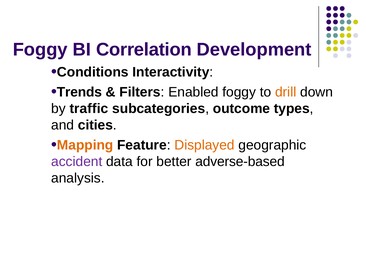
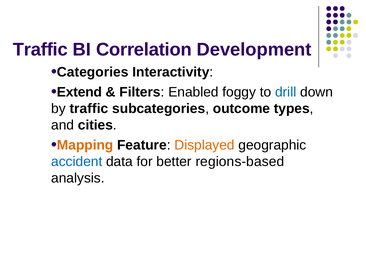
Foggy: Foggy -> Traffic (40, 49)
Conditions: Conditions -> Categories (93, 72)
Trends: Trends -> Extend (79, 92)
drill colour: orange -> blue (286, 92)
accident colour: purple -> blue (77, 161)
adverse-based: adverse-based -> regions-based (240, 161)
